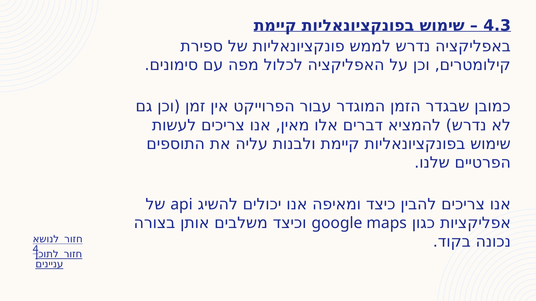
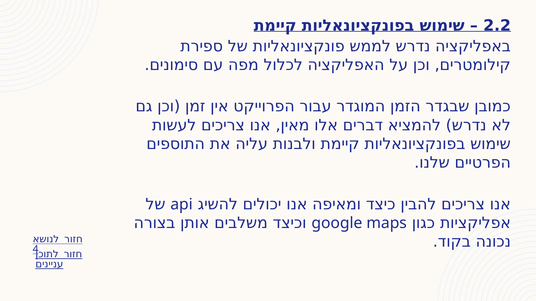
4.3: 4.3 -> 2.2 (497, 26)
